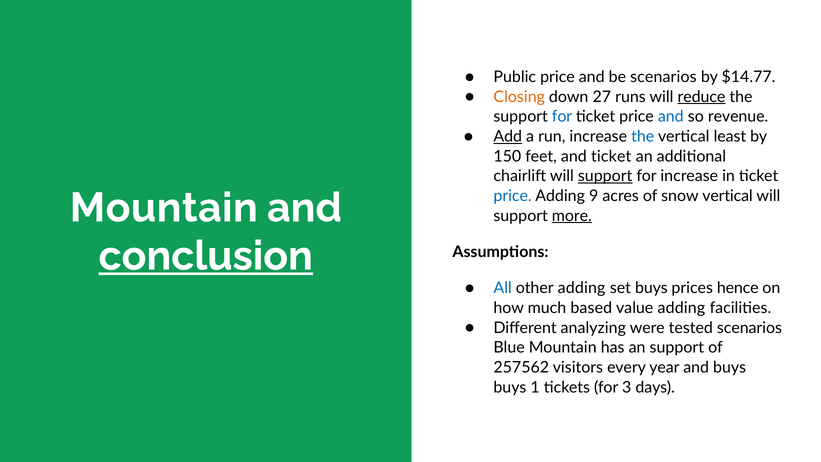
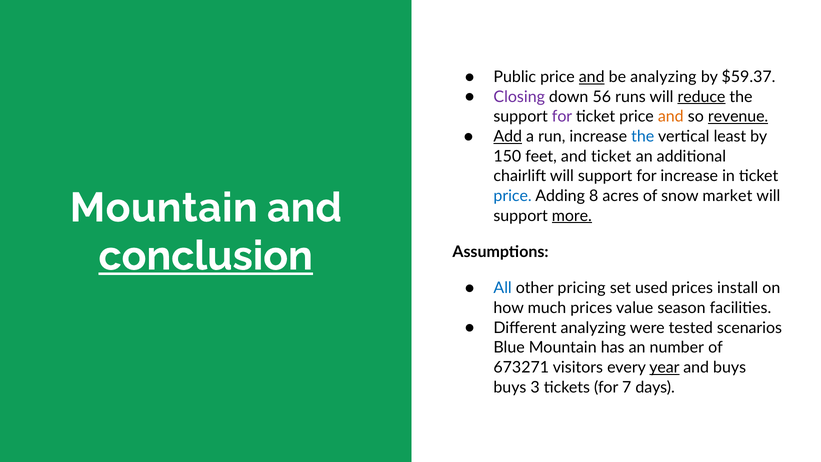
and underline: none -> present (592, 77)
be scenarios: scenarios -> analyzing (663, 77)
$14.77: $14.77 -> $59.37 (749, 77)
Closing colour: orange -> purple (519, 97)
27: 27 -> 56 (602, 97)
for colour: blue -> purple (562, 117)
and colour: blue -> orange (671, 117)
revenue underline: none -> present (738, 117)
support underline: present -> none (605, 176)
9: 9 -> 8 (594, 196)
snow vertical: vertical -> market (727, 196)
other adding: adding -> pricing (582, 288)
set buys: buys -> used (651, 288)
hence: hence -> install (738, 288)
much based: based -> prices (591, 308)
value adding: adding -> season (681, 308)
an support: support -> number (677, 348)
257562: 257562 -> 673271 (521, 367)
year underline: none -> present (664, 367)
1: 1 -> 3 (535, 387)
3: 3 -> 7 (627, 387)
